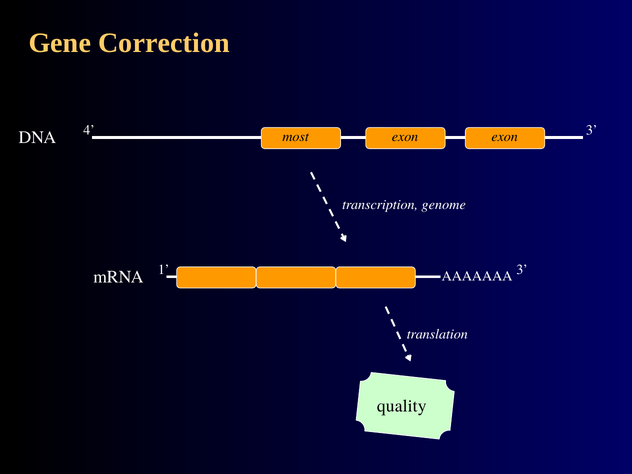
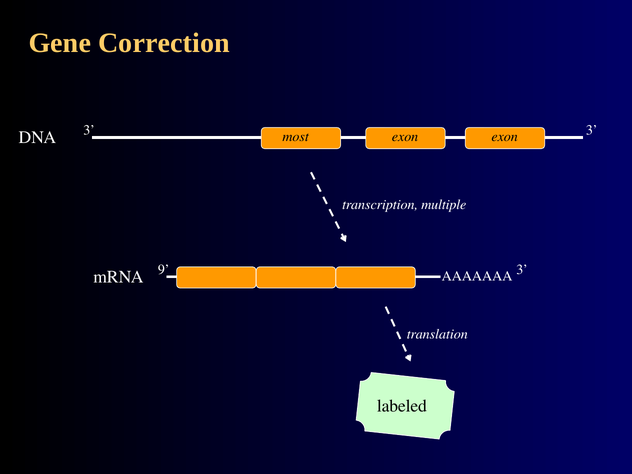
4: 4 -> 3 (89, 130)
genome: genome -> multiple (444, 205)
1: 1 -> 9 (164, 269)
quality: quality -> labeled (402, 406)
